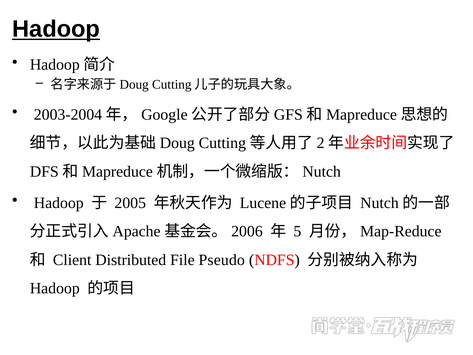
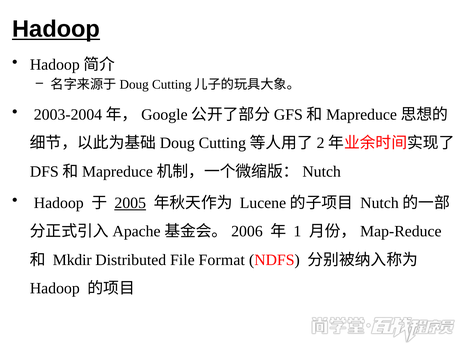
2005 underline: none -> present (130, 203)
5: 5 -> 1 (297, 231)
Client: Client -> Mkdir (72, 260)
Pseudo: Pseudo -> Format (222, 260)
